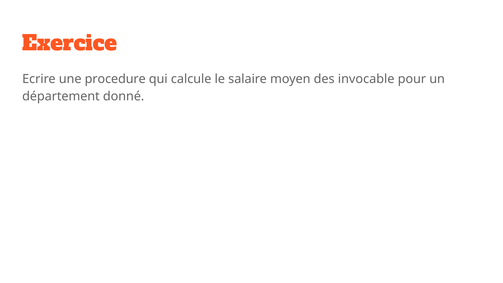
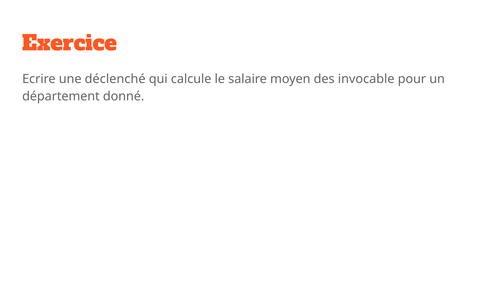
procedure: procedure -> déclenché (115, 79)
